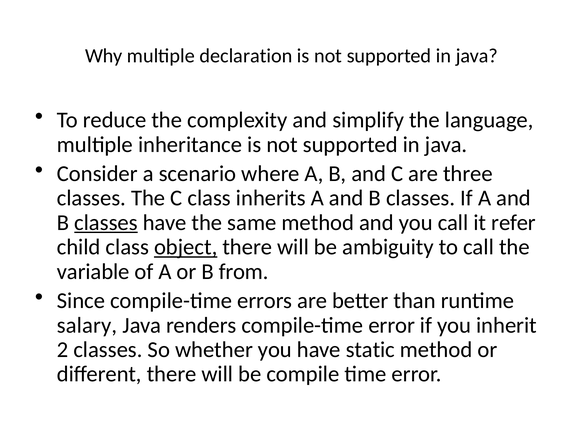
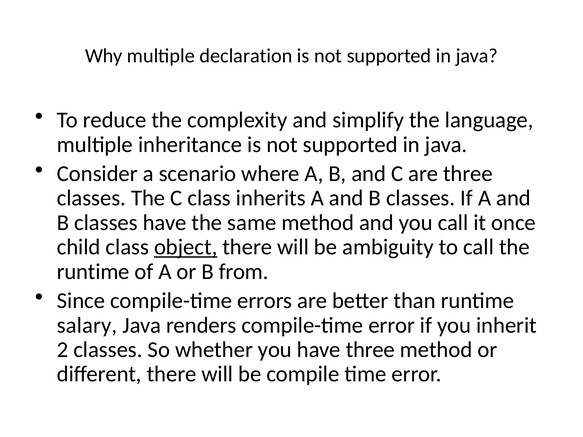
classes underline: present -> none (106, 223)
refer: refer -> once (514, 223)
variable: variable -> runtime (93, 272)
have static: static -> three (370, 350)
